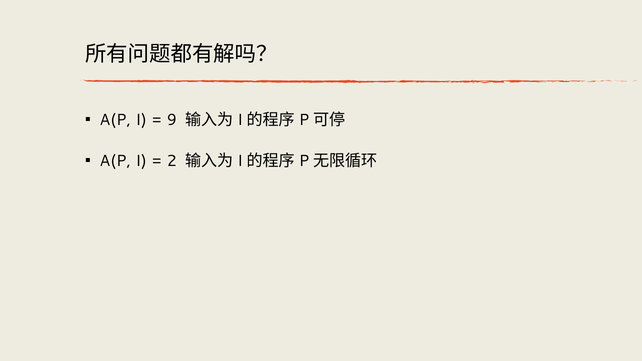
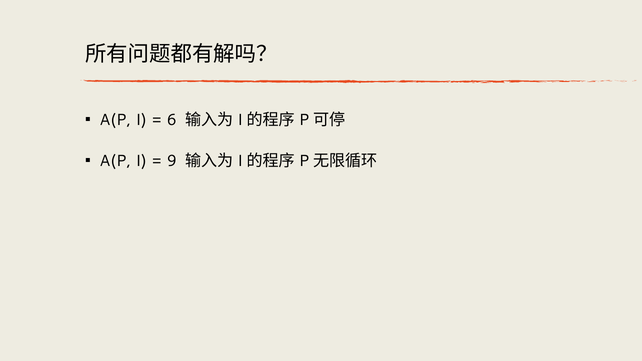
9: 9 -> 6 (172, 120)
2: 2 -> 9 (172, 161)
